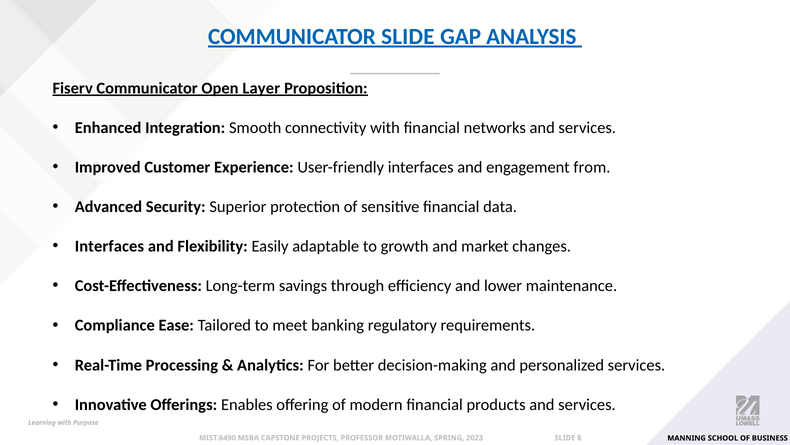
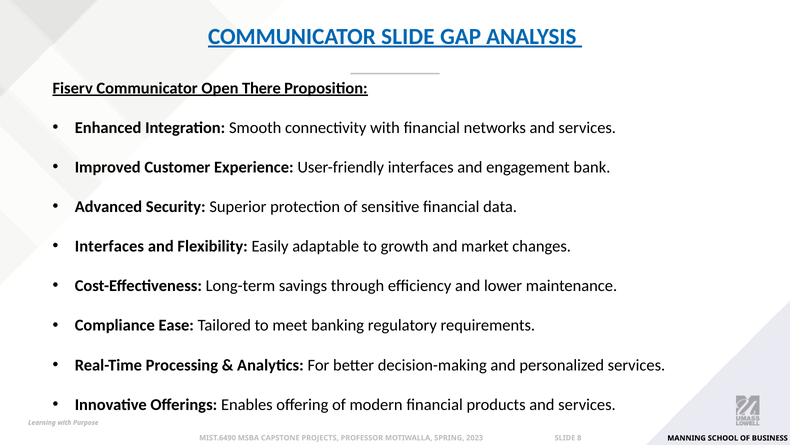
Layer: Layer -> There (261, 88)
from: from -> bank (592, 167)
